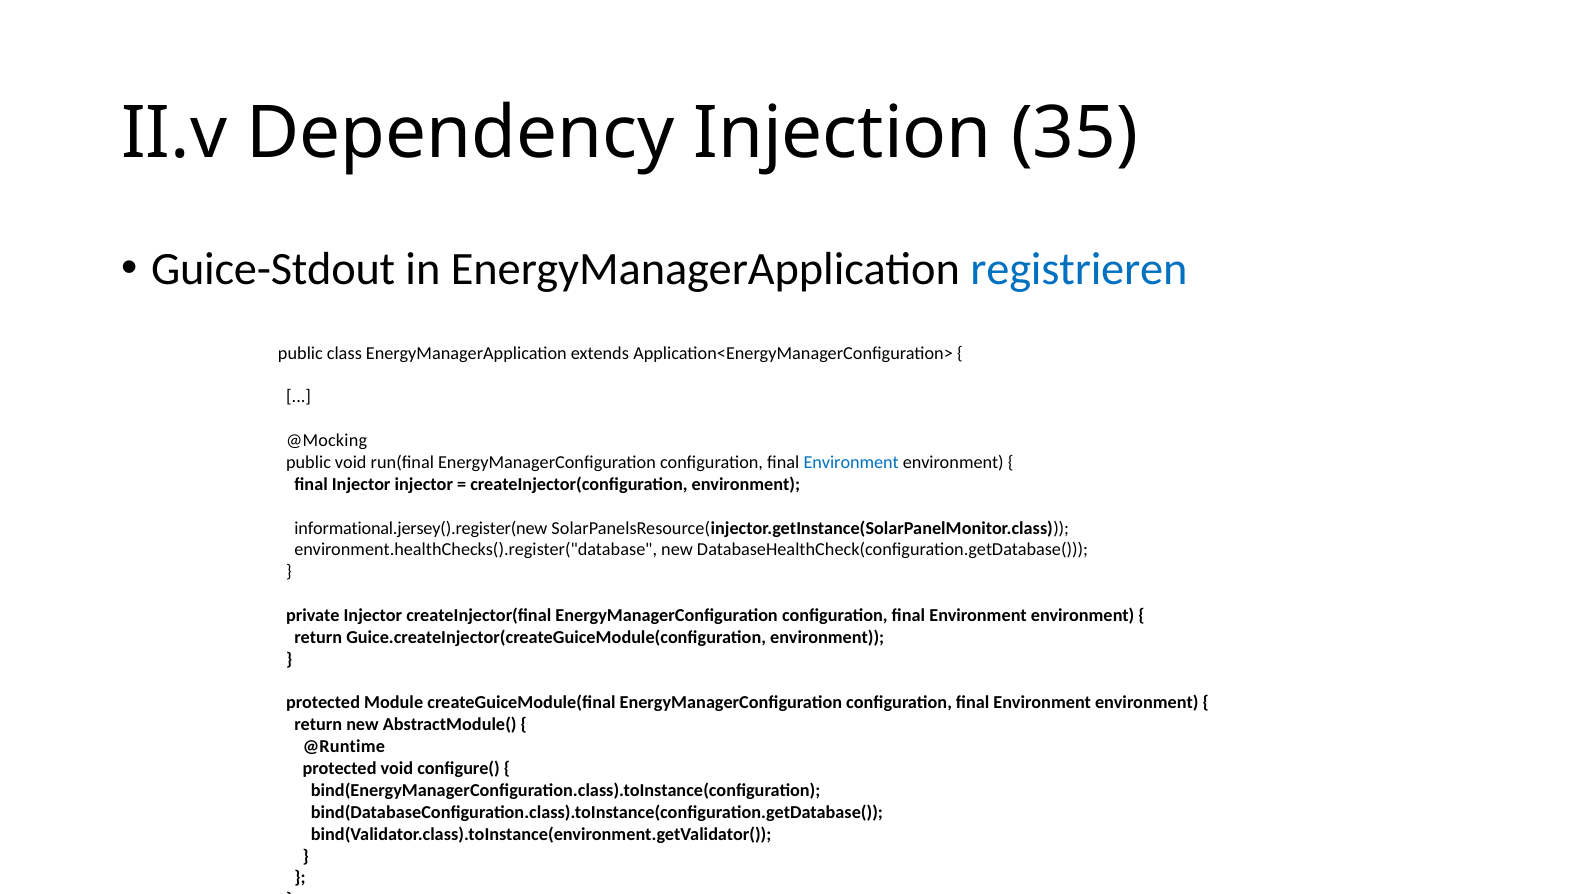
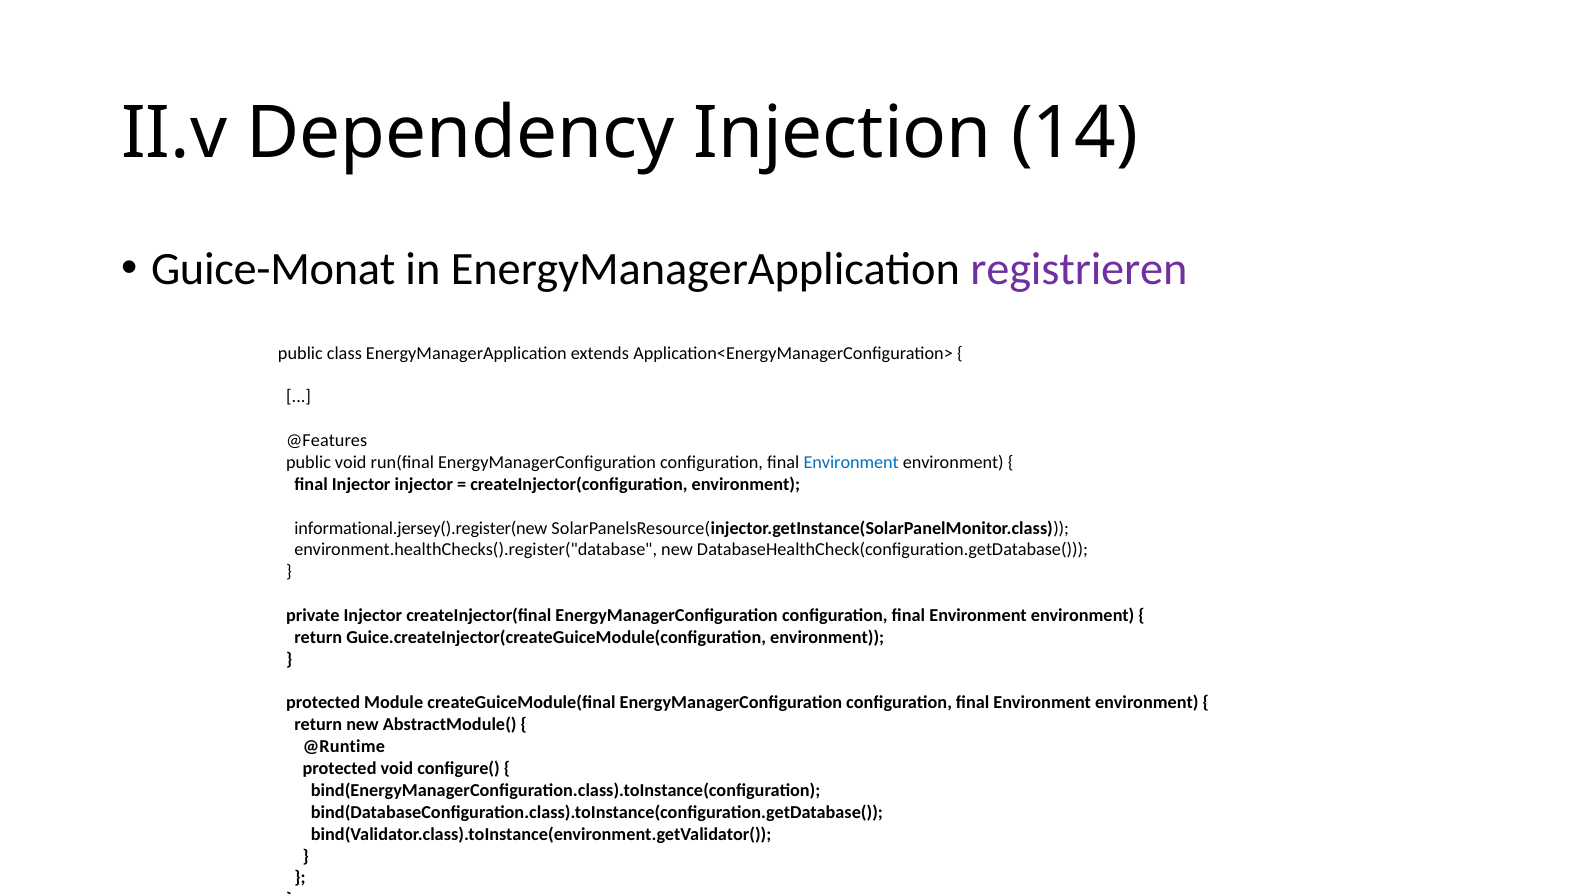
35: 35 -> 14 (1075, 134)
Guice-Stdout: Guice-Stdout -> Guice-Monat (273, 269)
registrieren colour: blue -> purple (1079, 269)
@Mocking: @Mocking -> @Features (327, 441)
